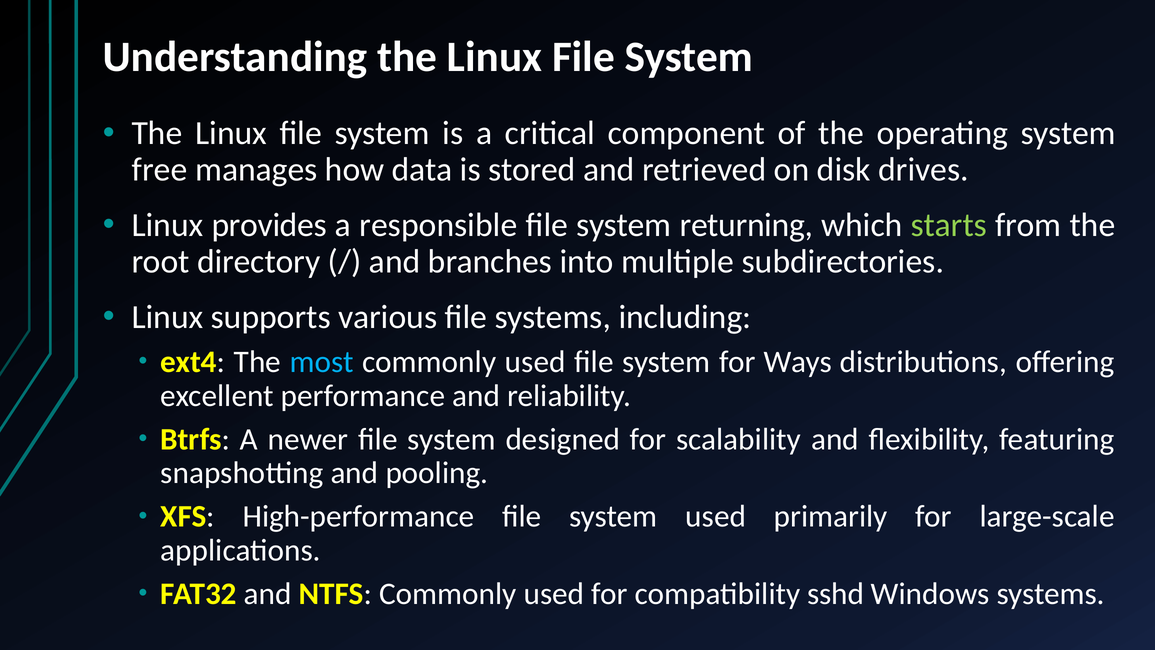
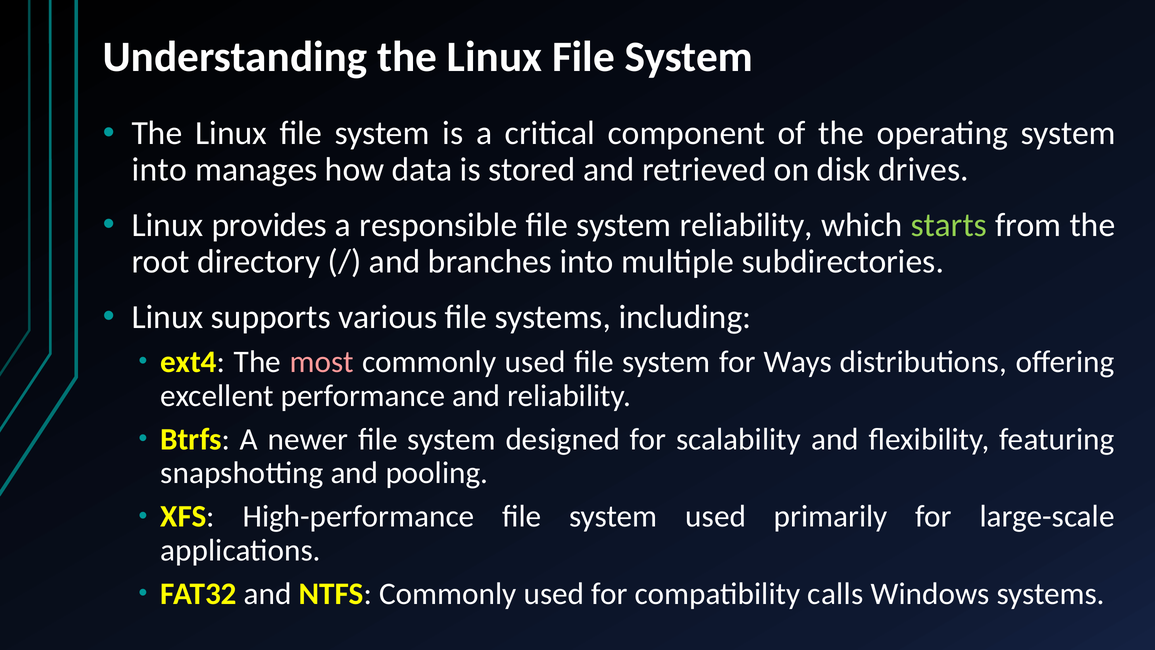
free: free -> into (159, 169)
system returning: returning -> reliability (746, 225)
most colour: light blue -> pink (322, 362)
sshd: sshd -> calls (835, 594)
